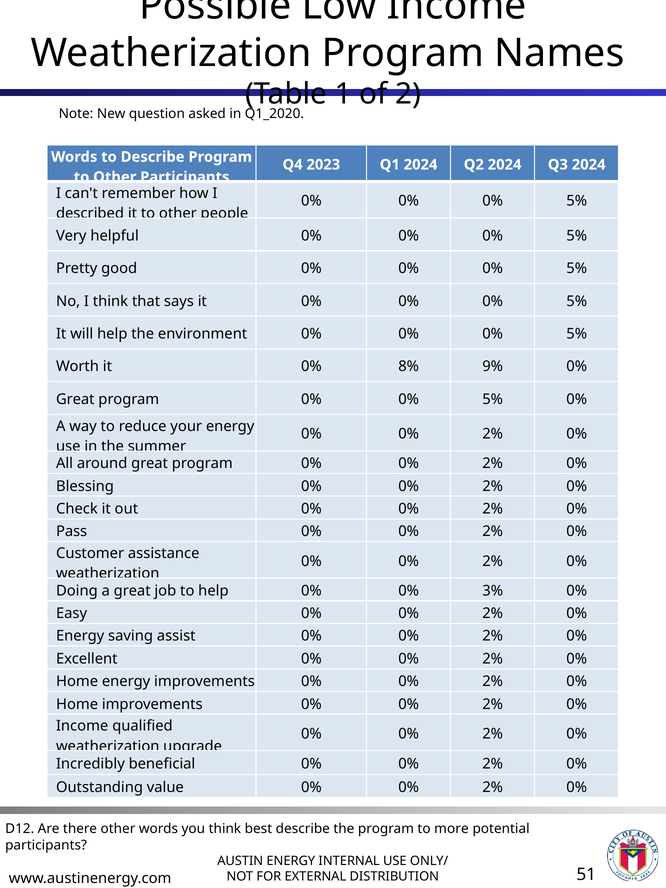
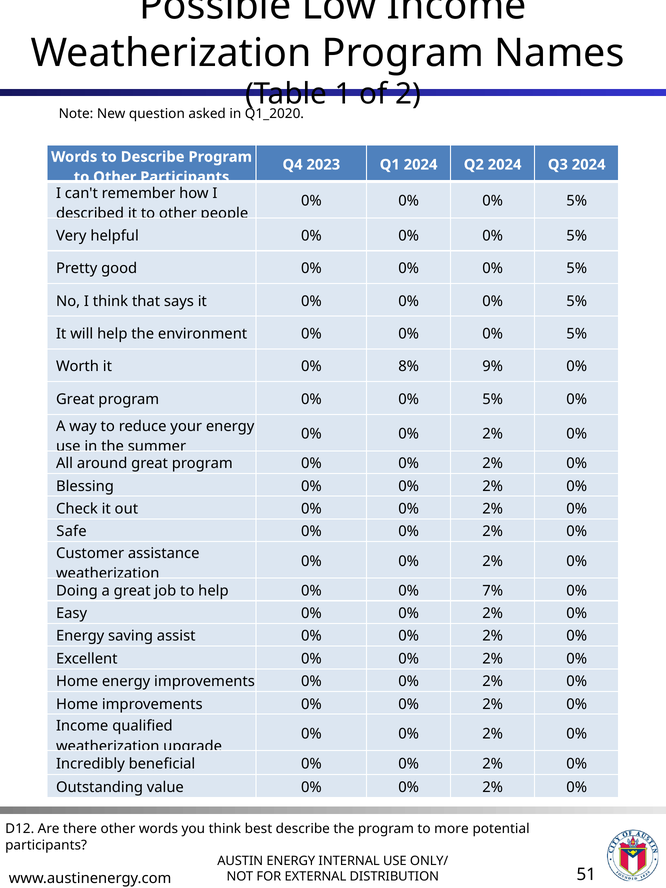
Pass: Pass -> Safe (72, 532)
3%: 3% -> 7% (493, 591)
